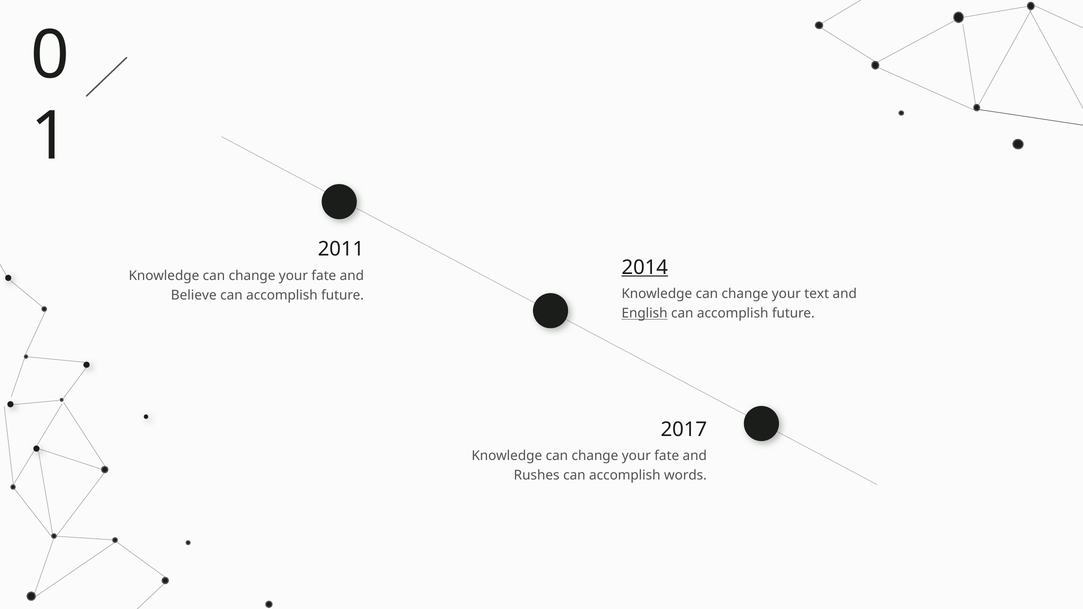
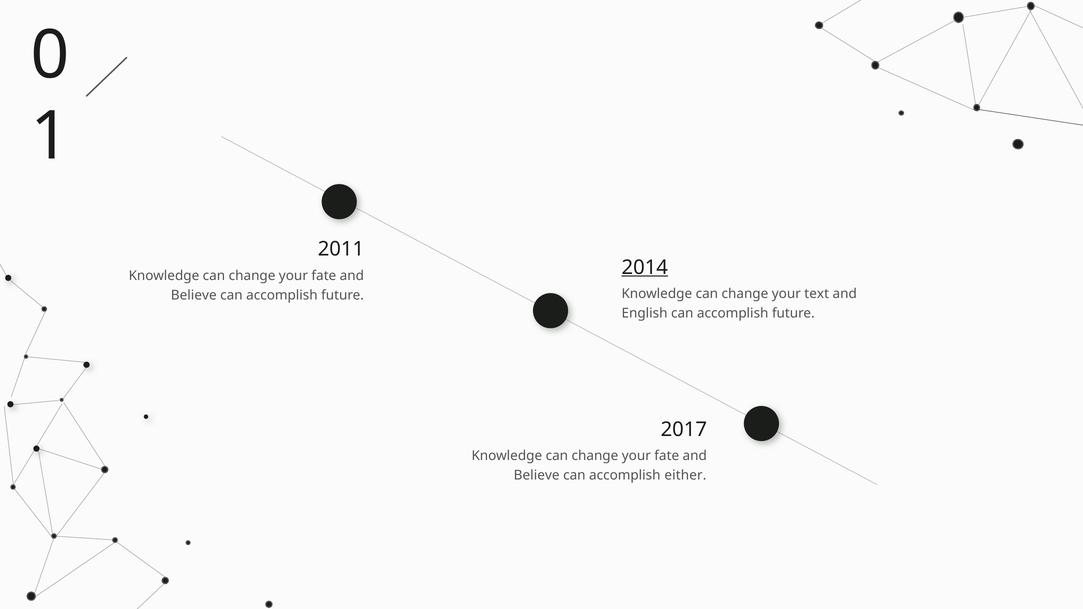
English underline: present -> none (645, 314)
Rushes: Rushes -> Believe (537, 476)
words: words -> either (685, 476)
